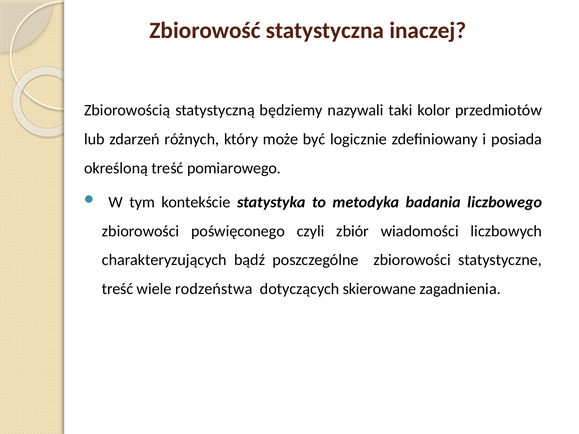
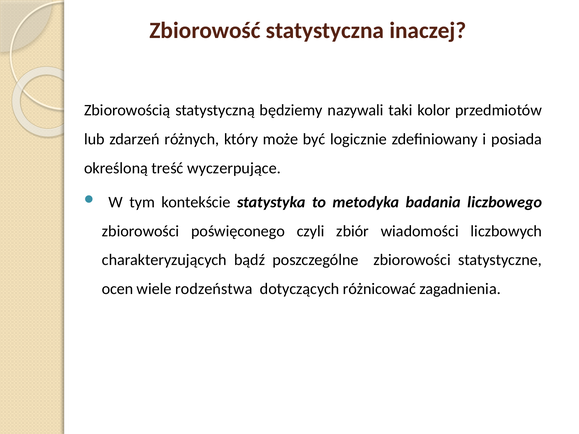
pomiarowego: pomiarowego -> wyczerpujące (234, 168)
treść: treść -> ocen (118, 289)
skierowane: skierowane -> różnicować (379, 289)
